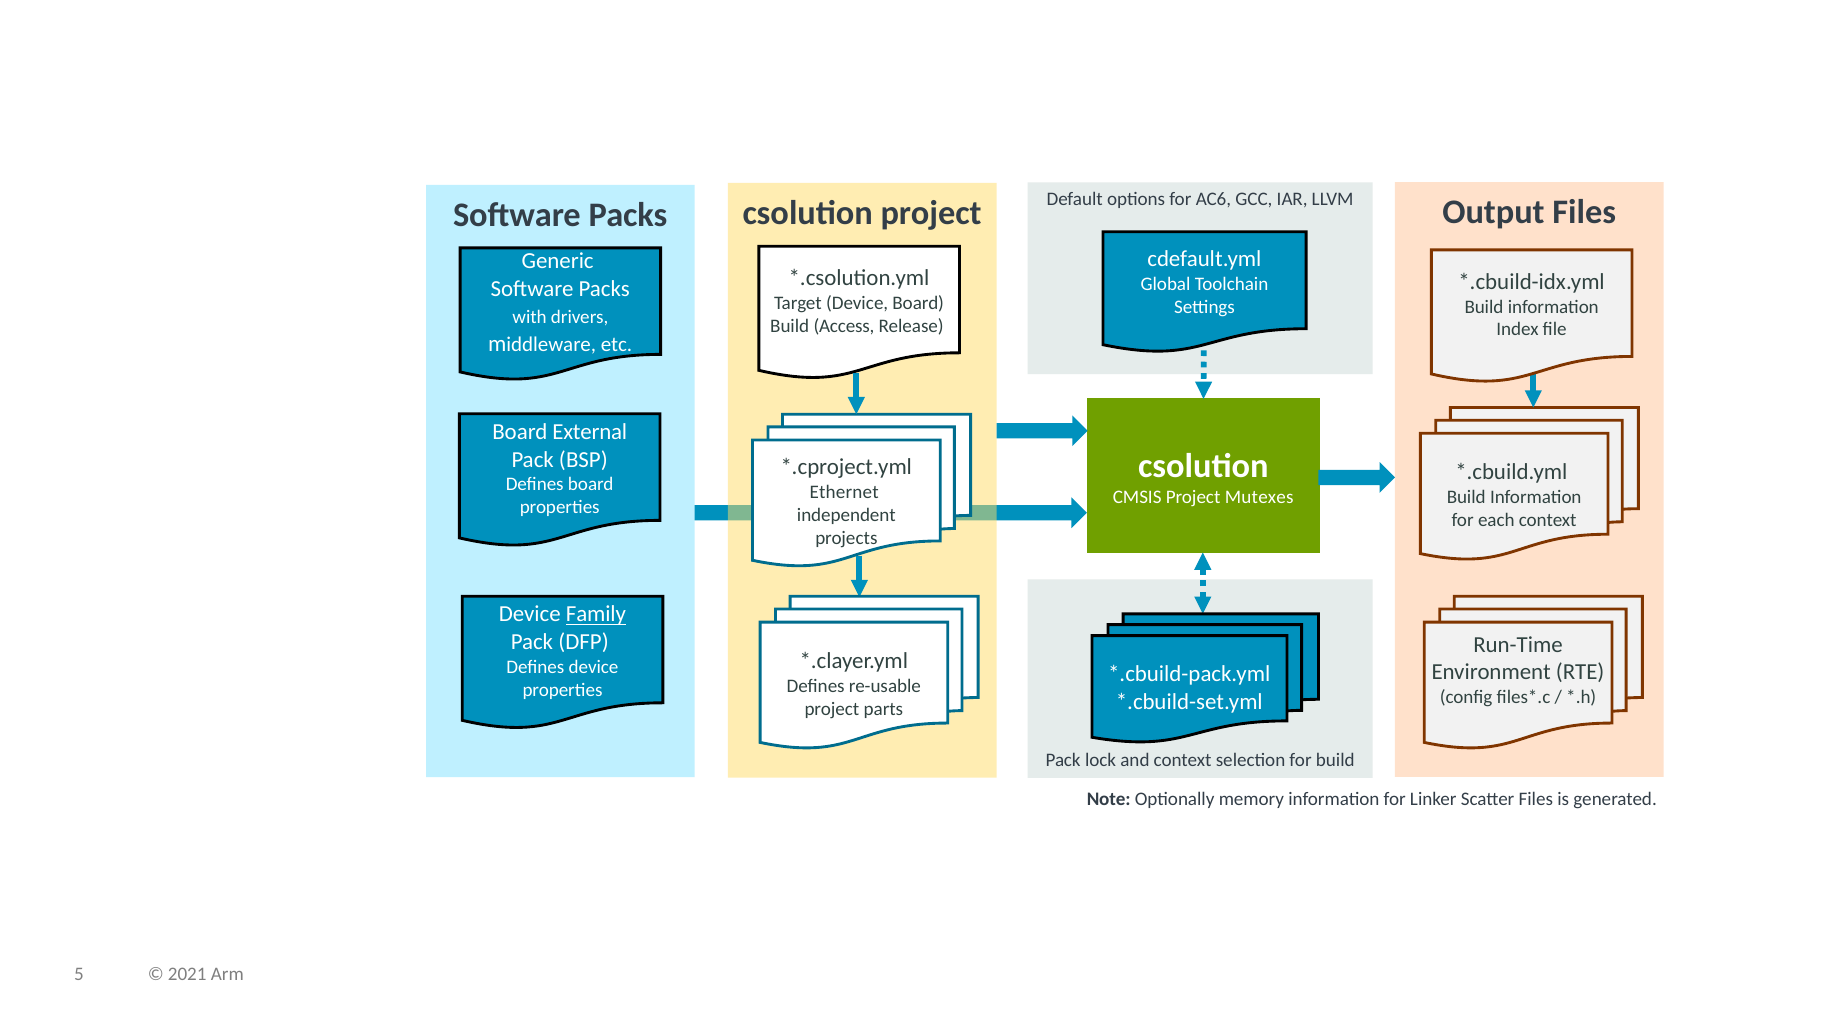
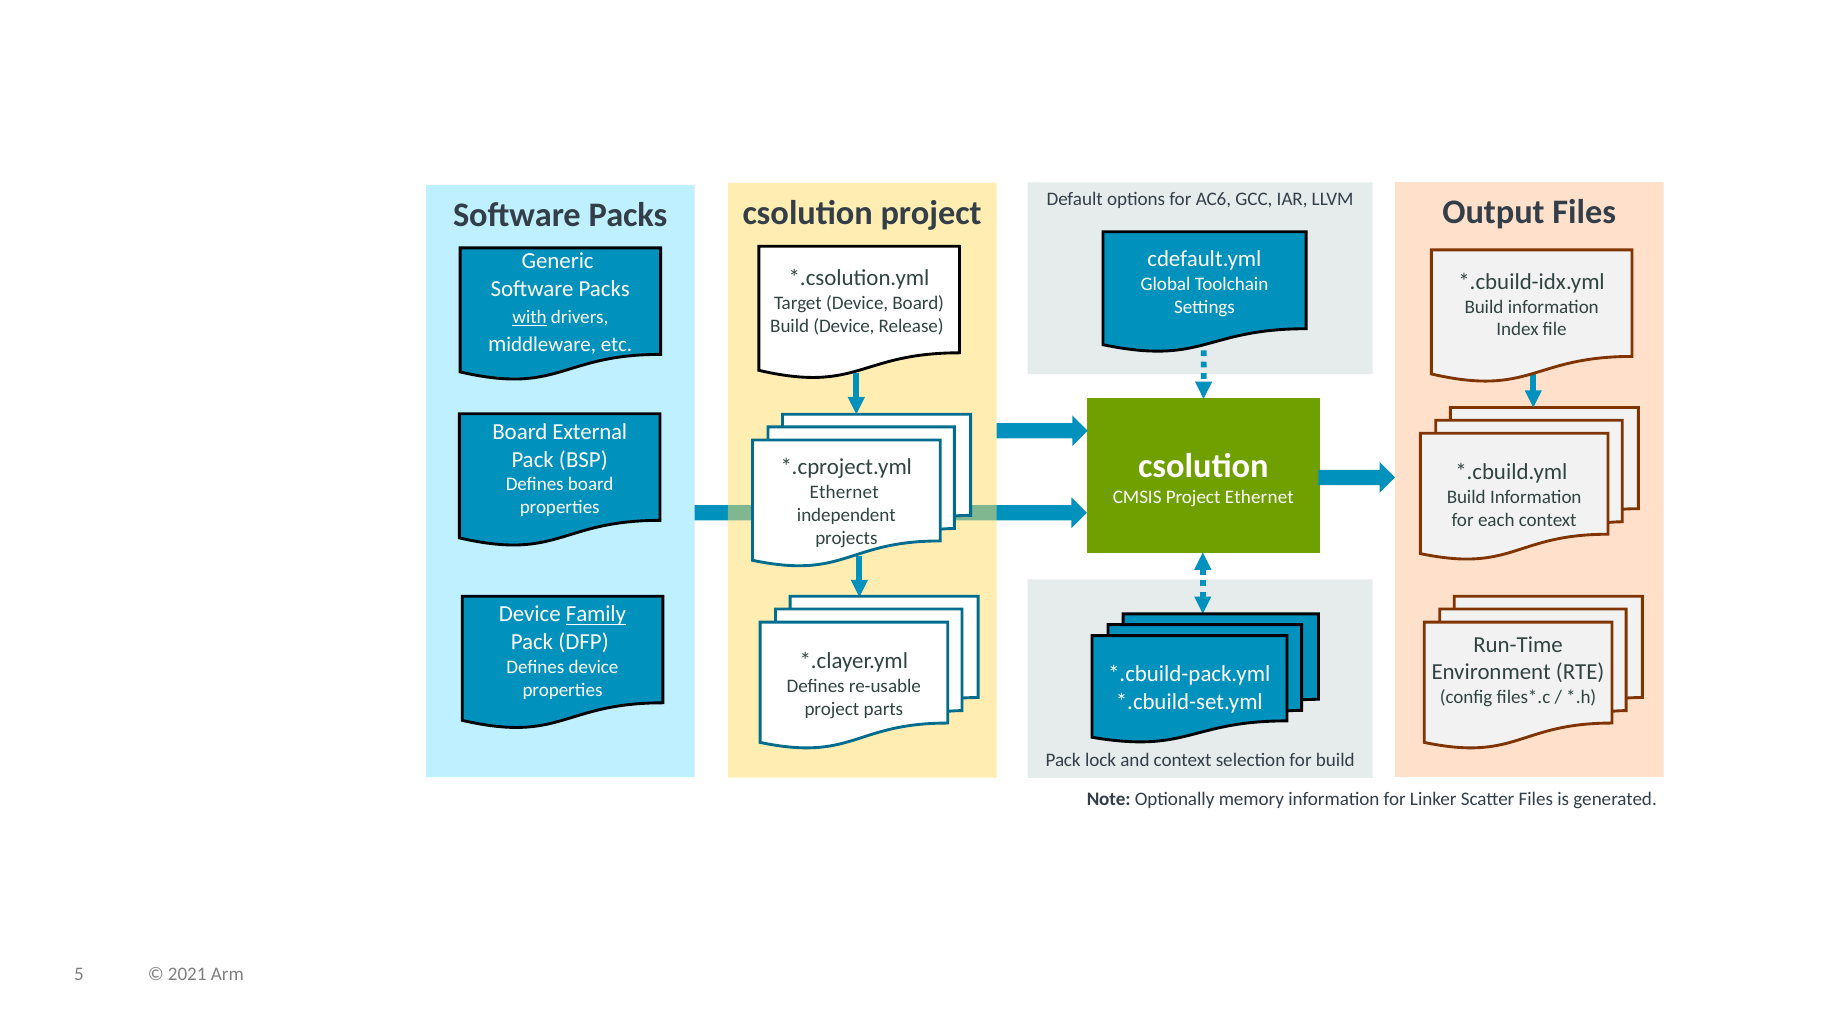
with underline: none -> present (530, 318)
Build Access: Access -> Device (844, 326)
Project Mutexes: Mutexes -> Ethernet (1259, 498)
